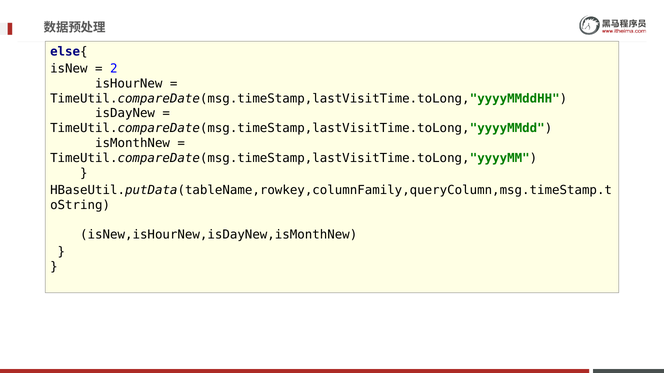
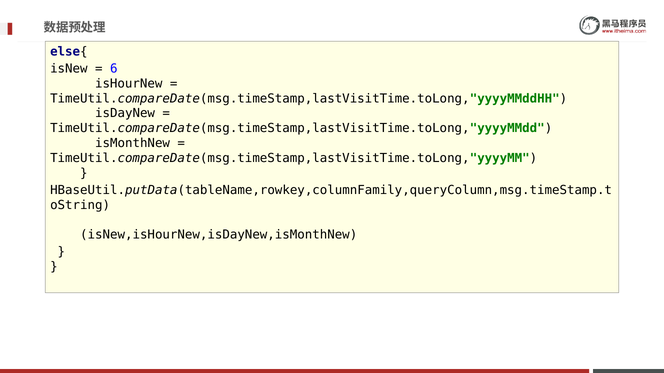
2: 2 -> 6 (114, 69)
